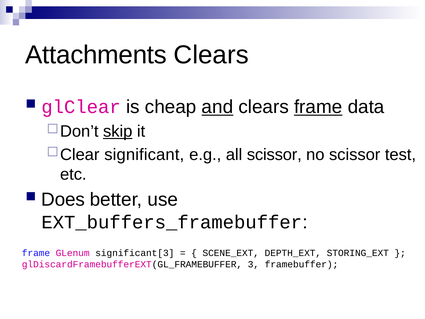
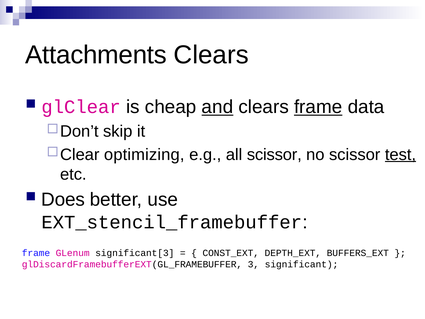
skip underline: present -> none (118, 131)
significant: significant -> optimizing (144, 154)
test underline: none -> present (400, 154)
EXT_buffers_framebuffer: EXT_buffers_framebuffer -> EXT_stencil_framebuffer (172, 222)
SCENE_EXT: SCENE_EXT -> CONST_EXT (231, 253)
STORING_EXT: STORING_EXT -> BUFFERS_EXT (358, 253)
framebuffer: framebuffer -> significant (302, 264)
